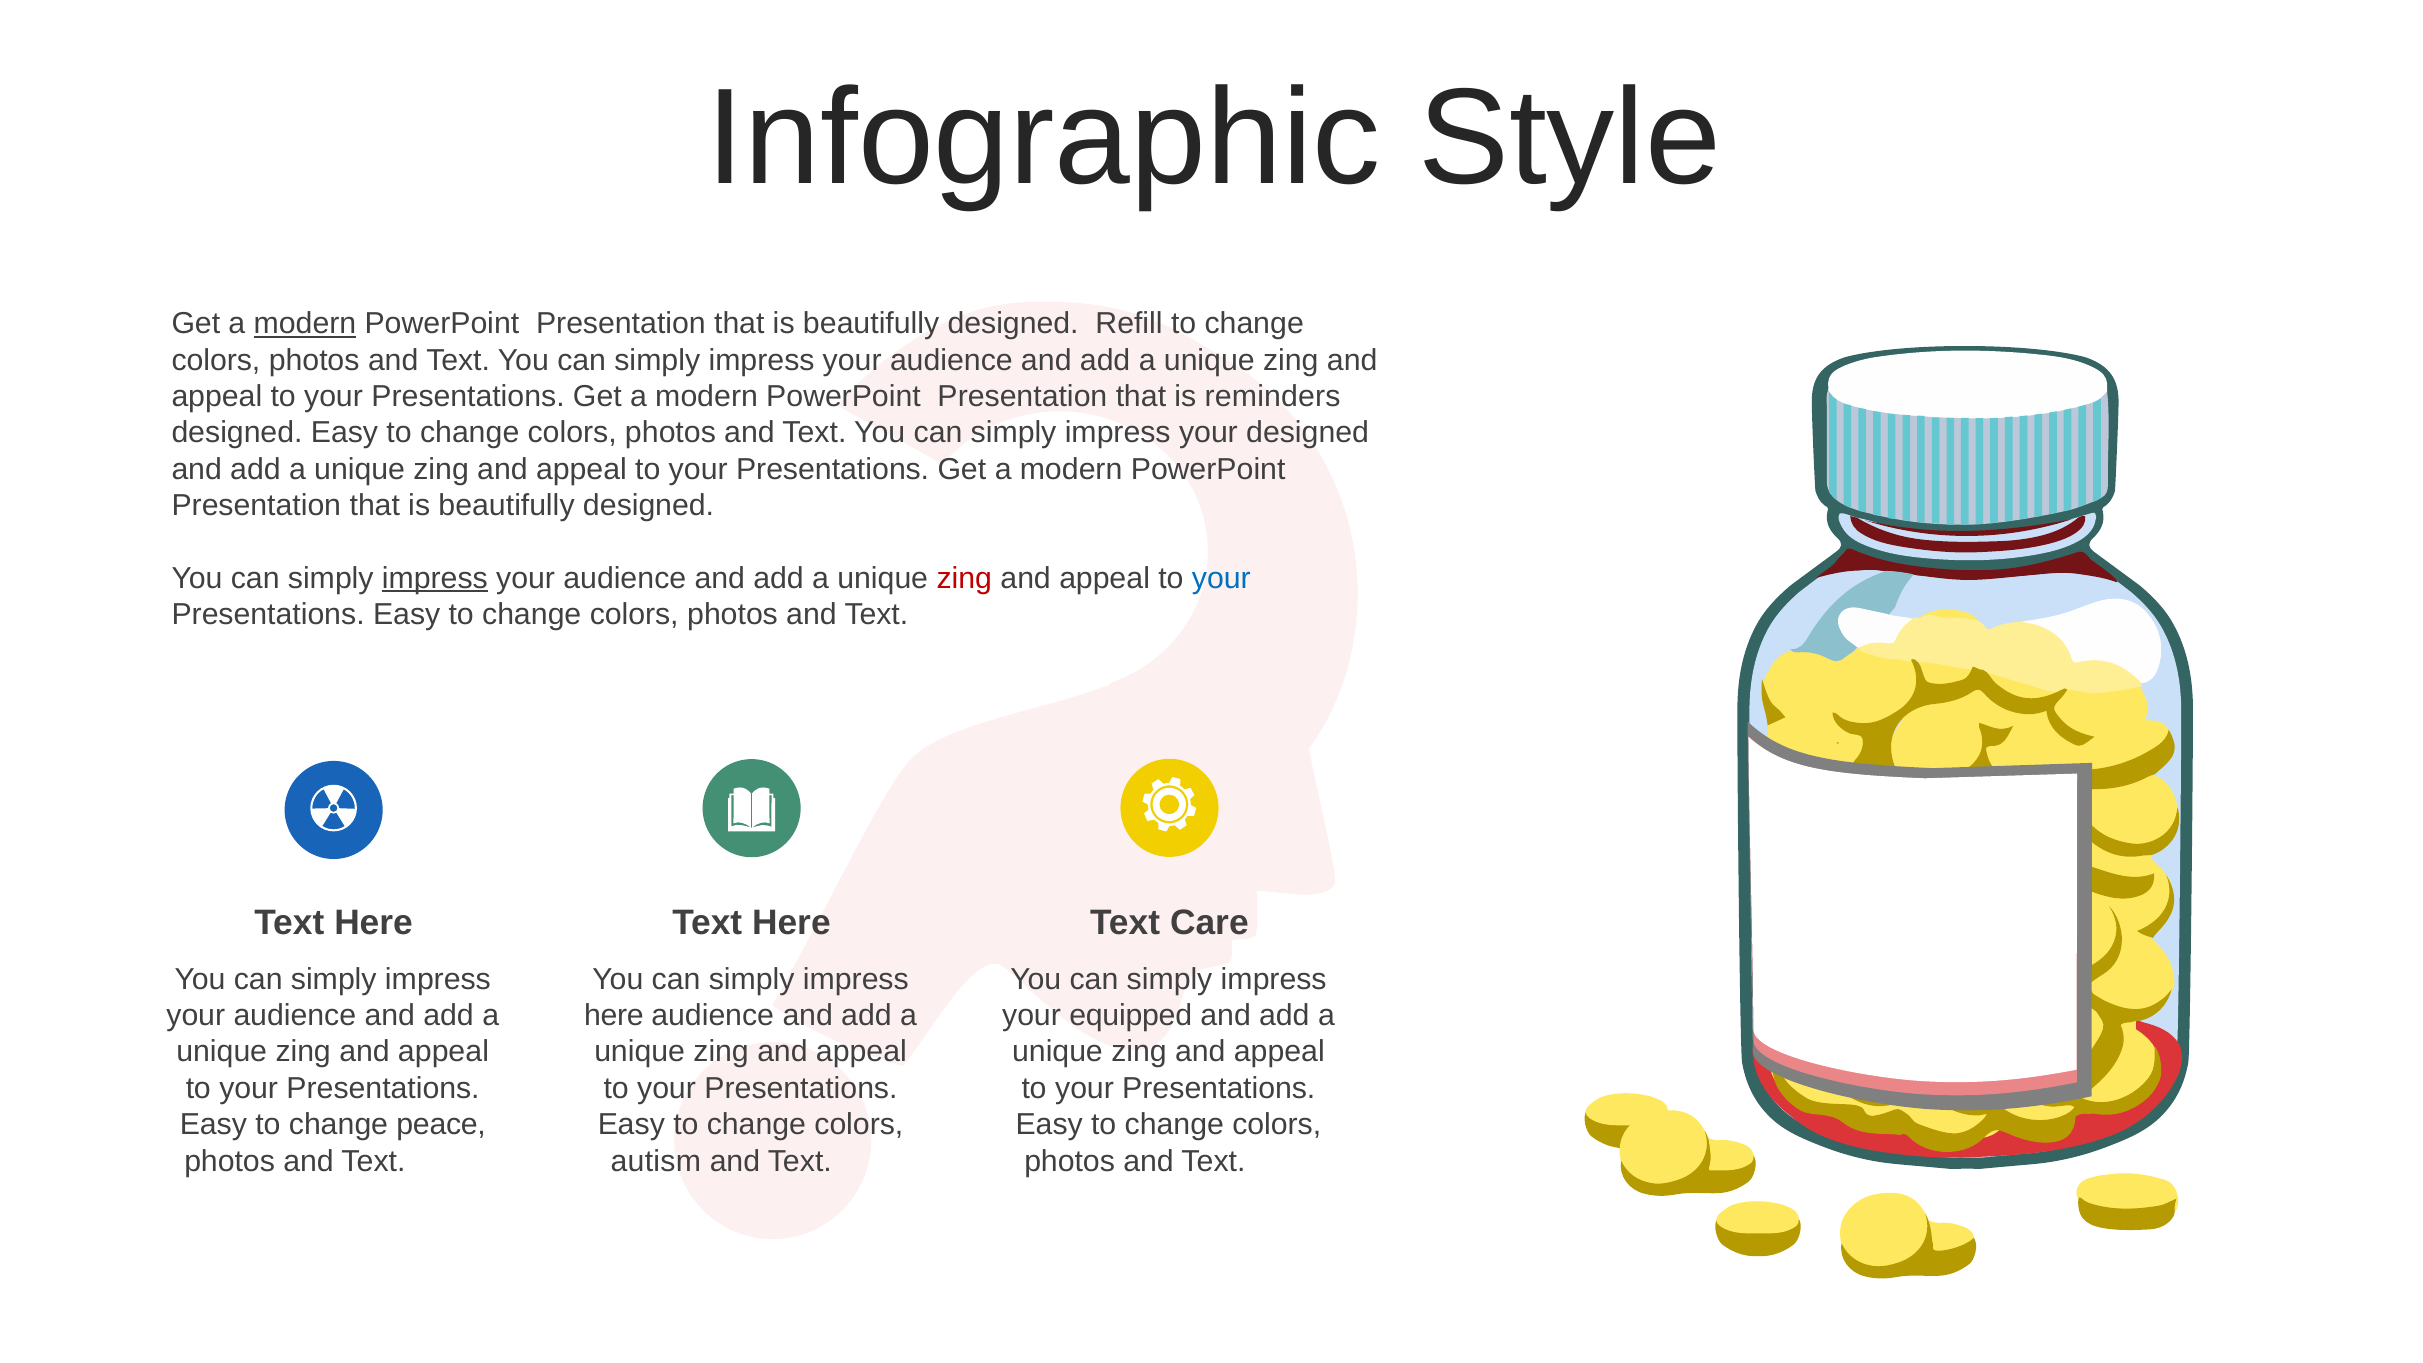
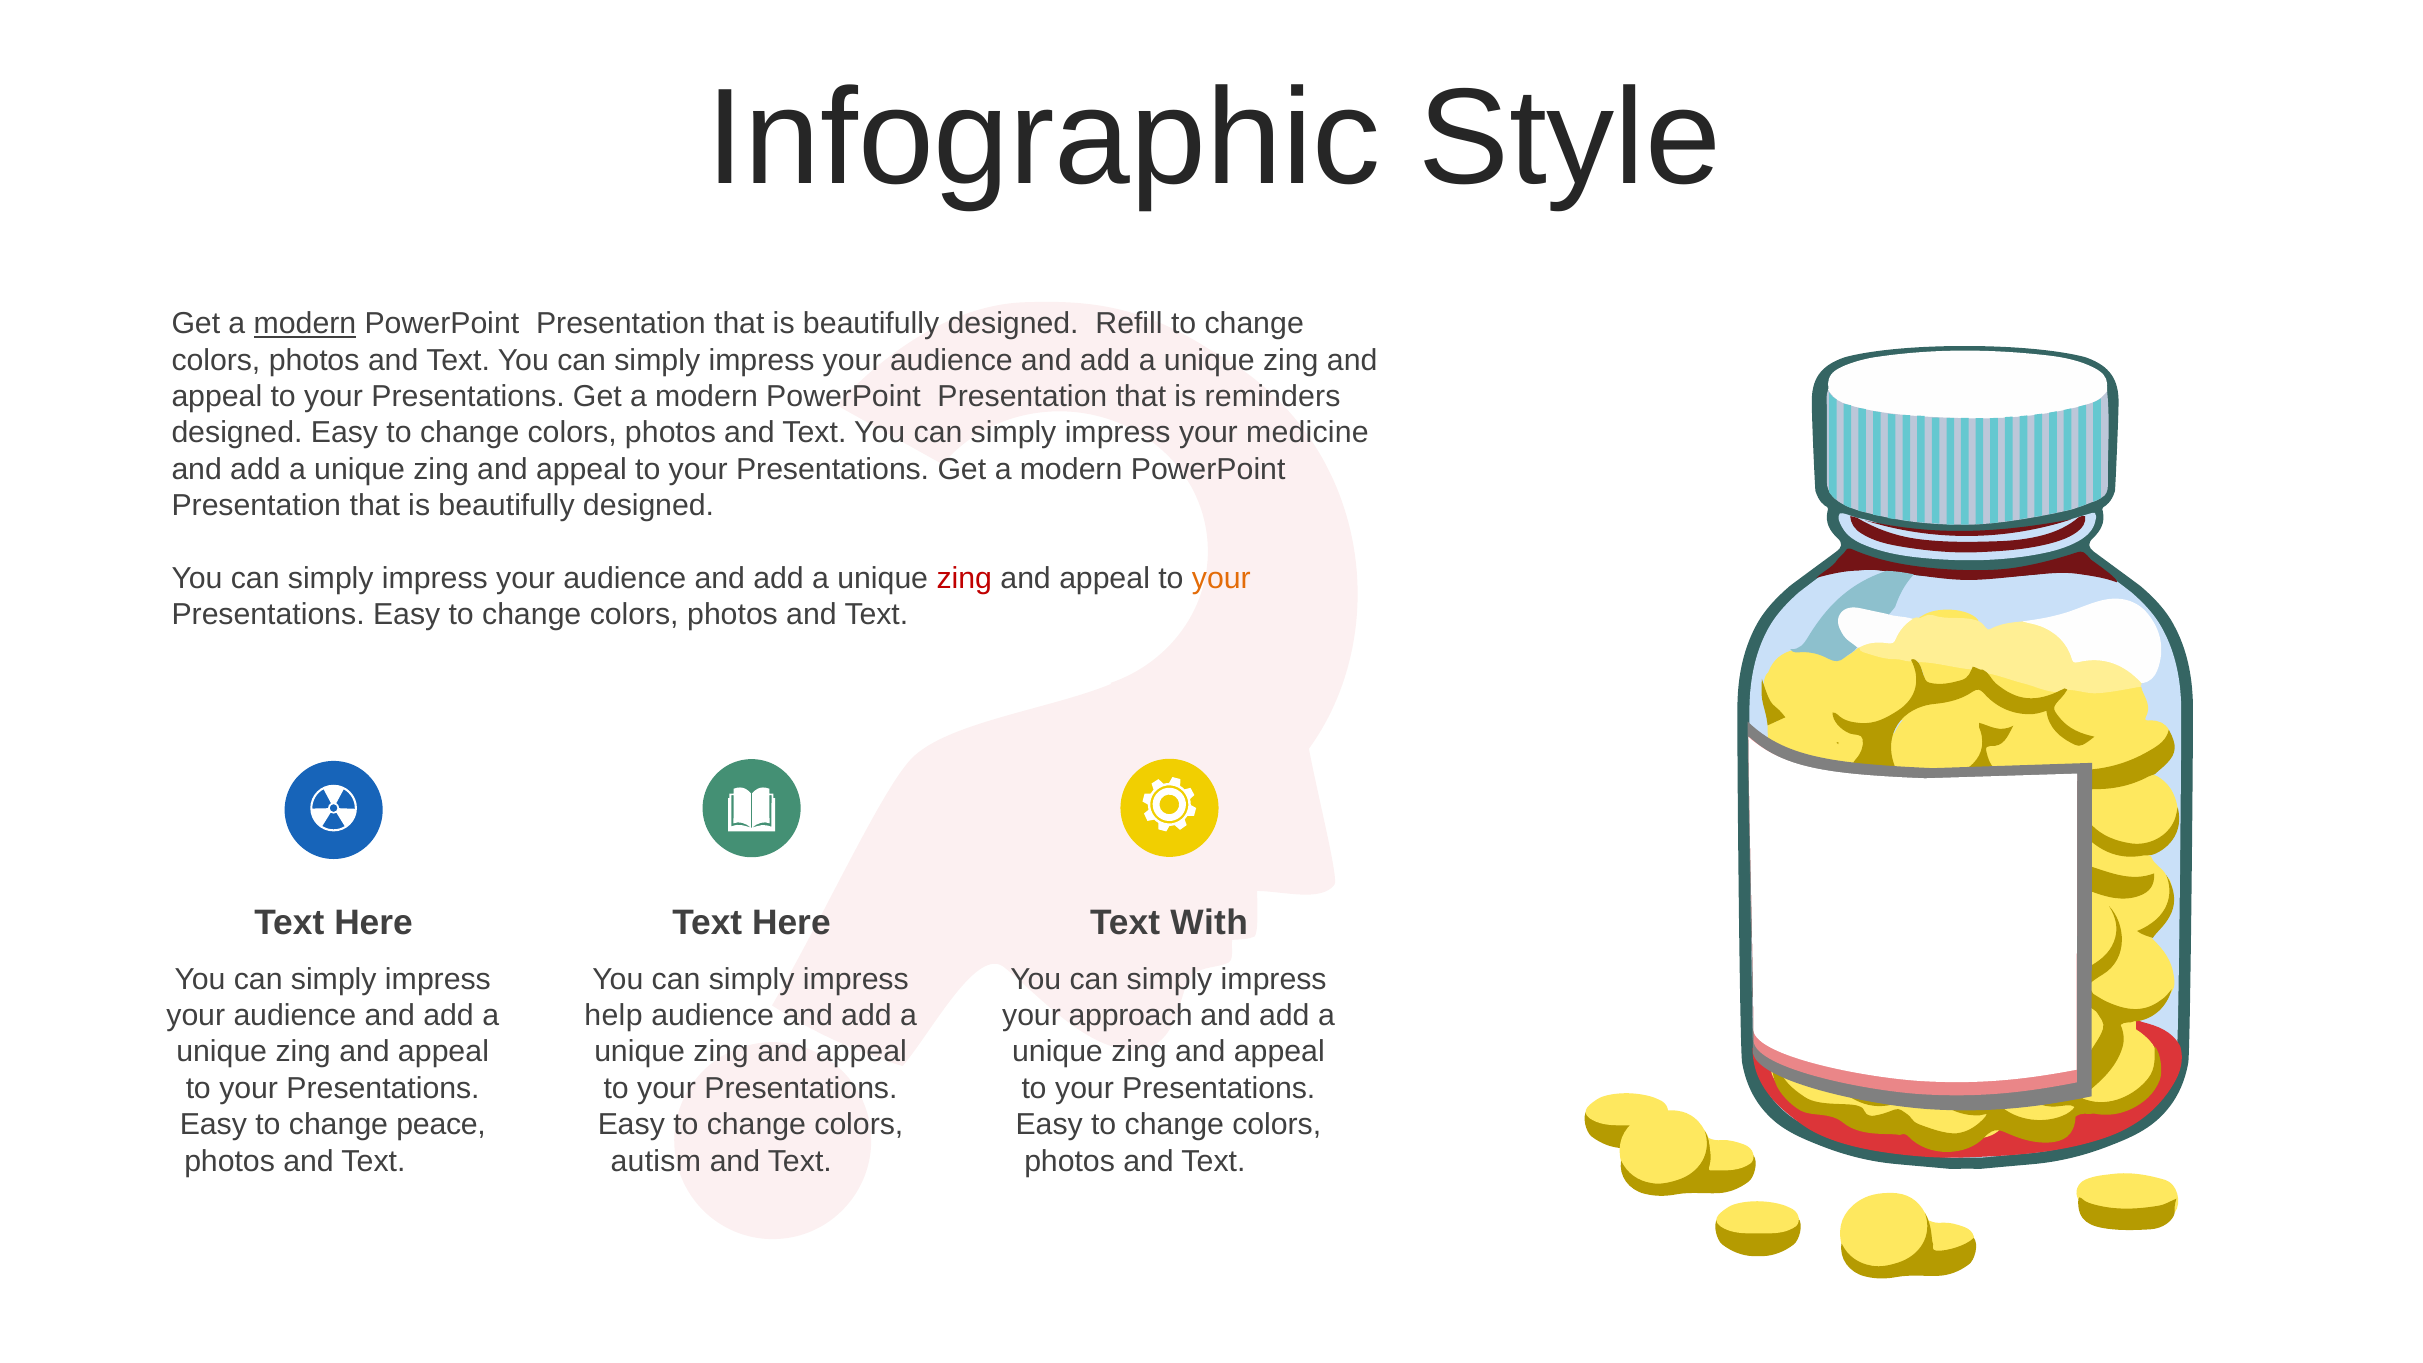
your designed: designed -> medicine (1307, 433)
impress underline: present -> none (435, 578)
your colour: blue -> orange (1221, 578)
Care: Care -> With (1209, 923)
here: here -> help (614, 1016)
equipped: equipped -> approach (1131, 1016)
